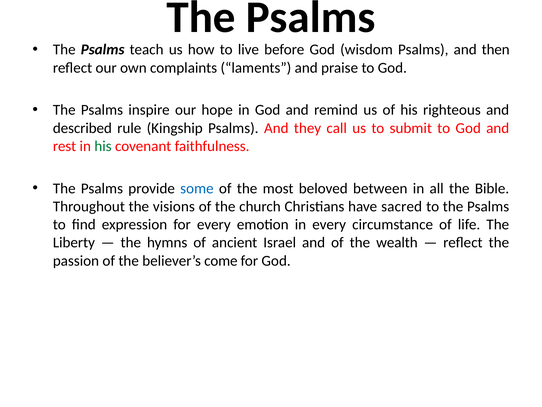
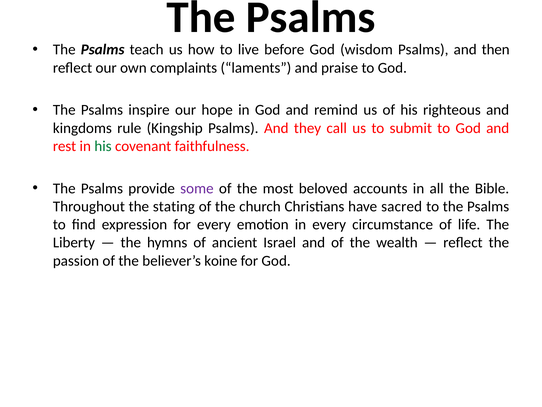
described: described -> kingdoms (82, 128)
some colour: blue -> purple (197, 188)
between: between -> accounts (380, 188)
visions: visions -> stating (174, 206)
come: come -> koine (221, 260)
